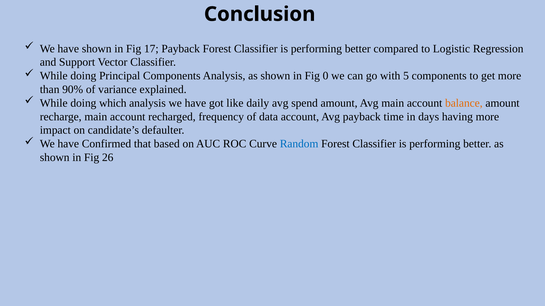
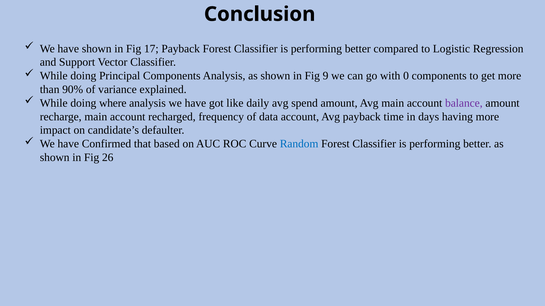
0: 0 -> 9 (326, 76)
5: 5 -> 0 (406, 76)
which: which -> where (113, 103)
balance colour: orange -> purple (464, 103)
